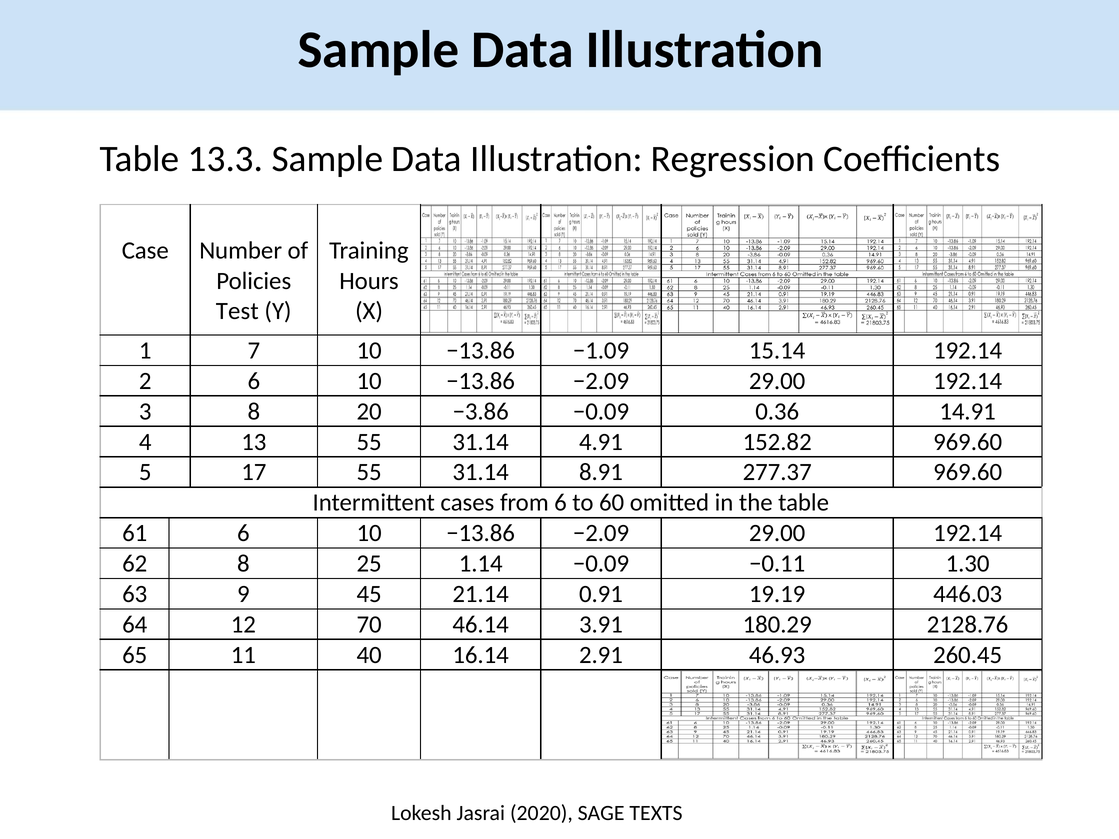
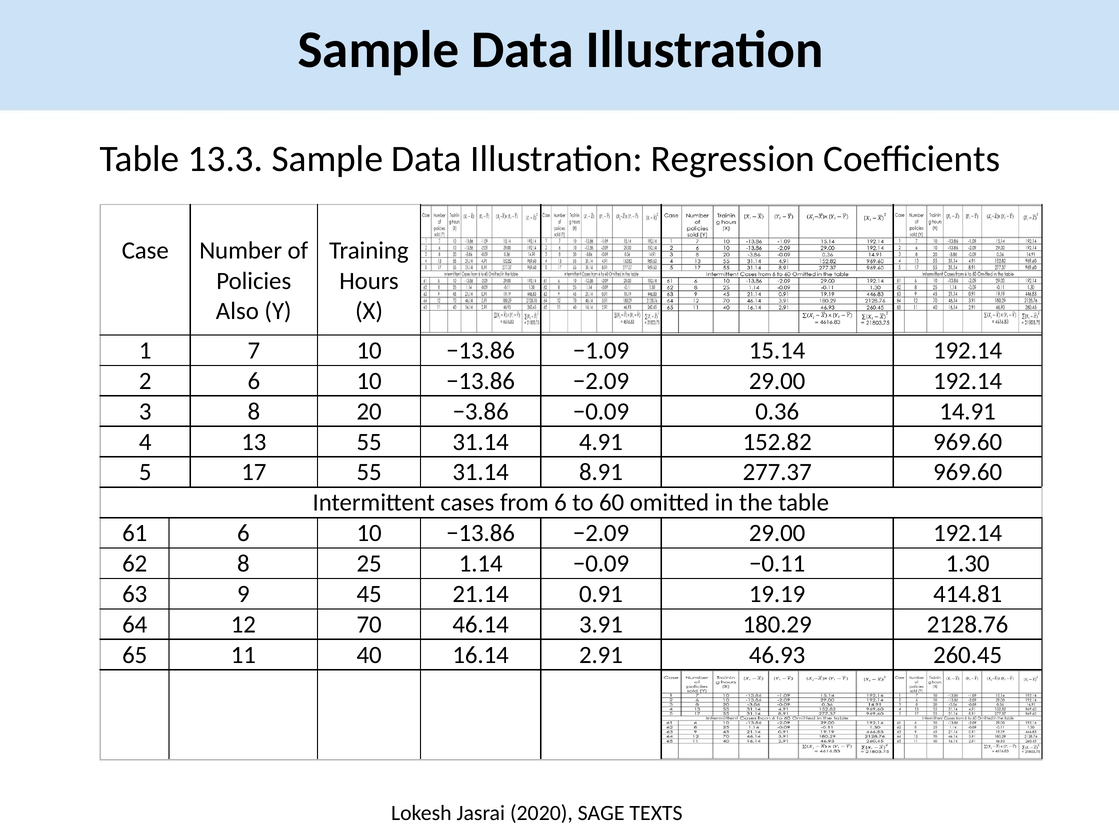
Test: Test -> Also (237, 311)
446.03: 446.03 -> 414.81 (968, 594)
